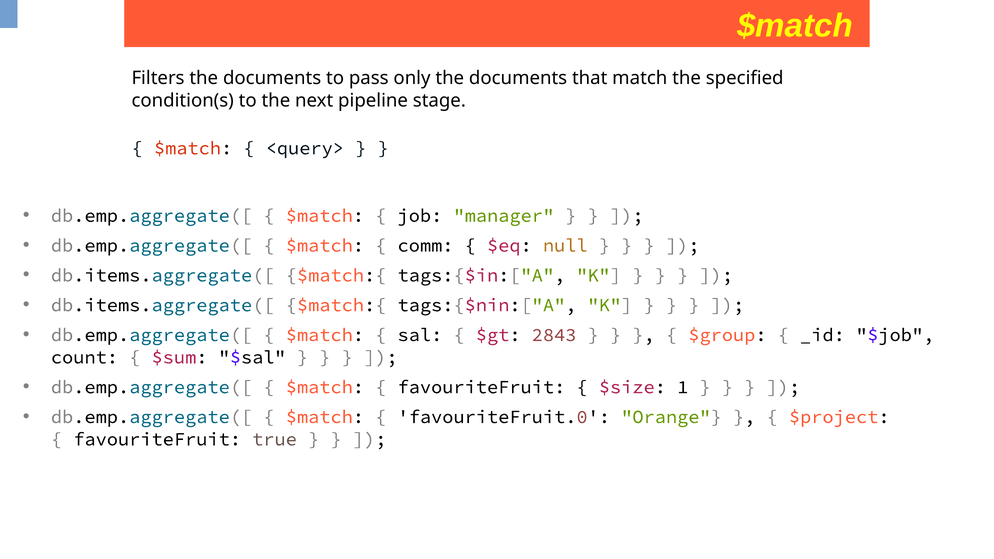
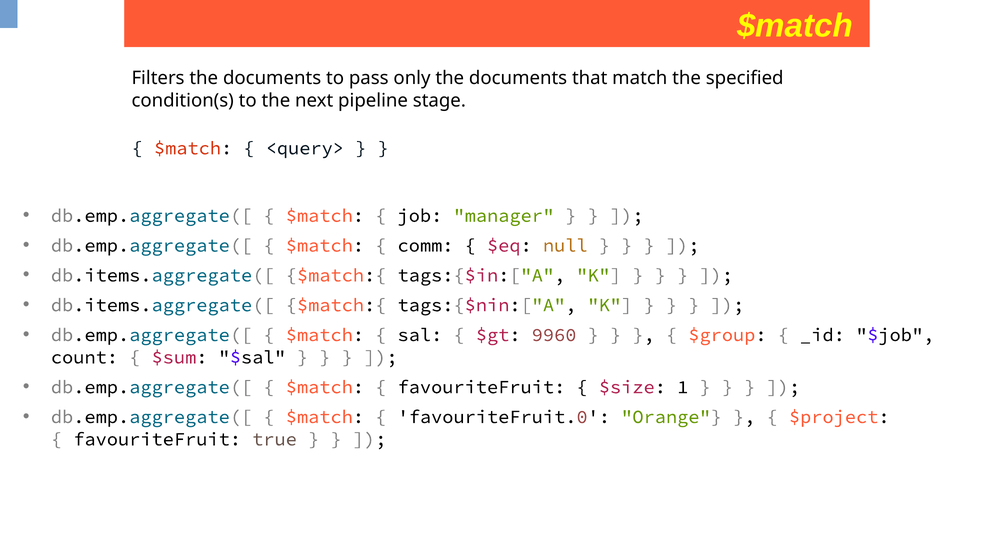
2843: 2843 -> 9960 (554, 335)
